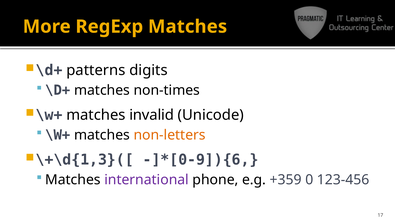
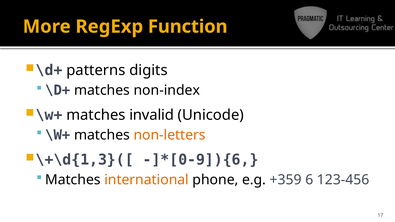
RegExp Matches: Matches -> Function (188, 27)
non-times: non-times -> non-index (167, 90)
international colour: purple -> orange (147, 180)
0: 0 -> 6 (309, 180)
